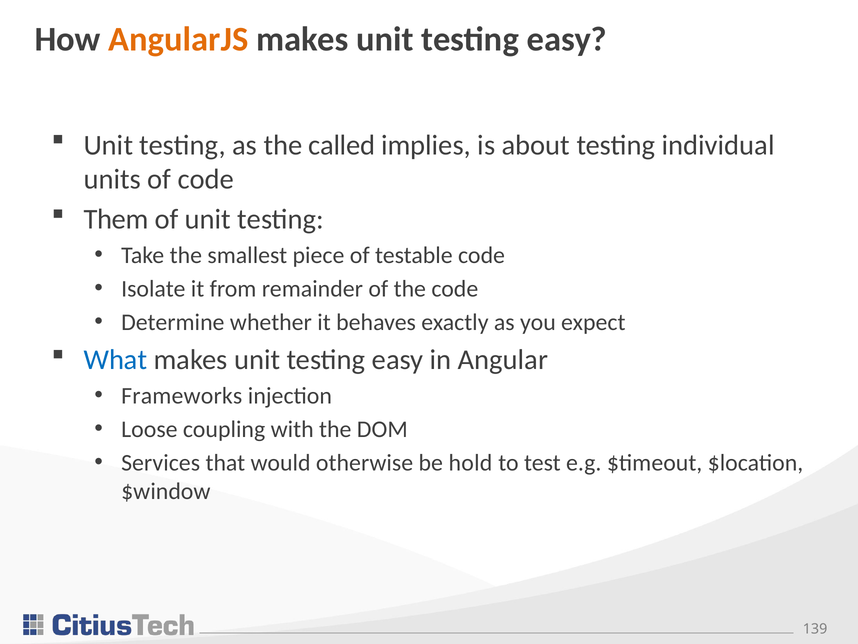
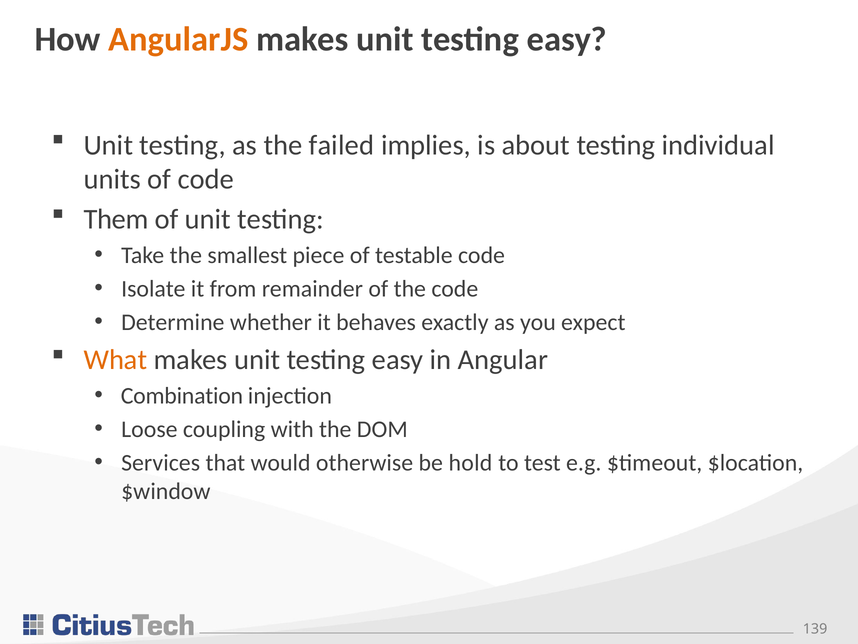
called: called -> failed (342, 145)
What colour: blue -> orange (115, 360)
Frameworks: Frameworks -> Combination (182, 395)
